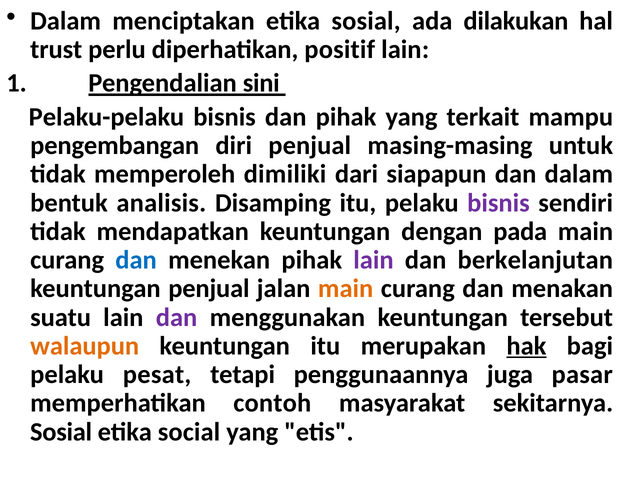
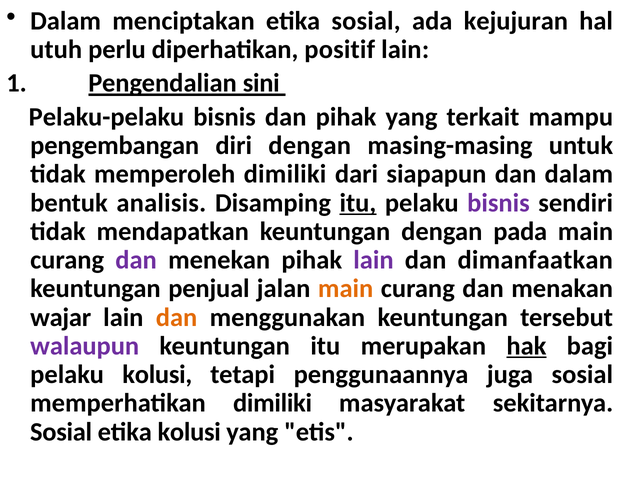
dilakukan: dilakukan -> kejujuran (516, 21)
trust: trust -> utuh (56, 50)
diri penjual: penjual -> dengan (310, 146)
itu underline: none -> present (358, 203)
dan colour: blue -> purple (136, 260)
berkelanjutan: berkelanjutan -> dimanfaatkan (535, 260)
suatu: suatu -> wajar (61, 317)
dan colour: purple -> orange (177, 317)
walaupun colour: orange -> purple (85, 346)
pelaku pesat: pesat -> kolusi (157, 375)
juga pasar: pasar -> sosial (582, 375)
memperhatikan contoh: contoh -> dimiliki (273, 403)
etika social: social -> kolusi (189, 432)
